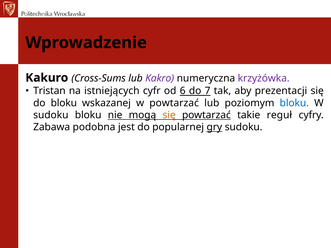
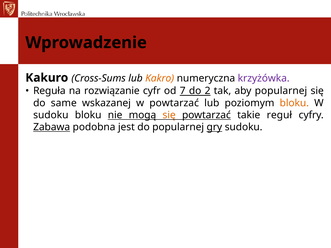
Kakro colour: purple -> orange (160, 78)
Tristan: Tristan -> Reguła (49, 91)
istniejących: istniejących -> rozwiązanie (112, 91)
6: 6 -> 7 (183, 91)
7: 7 -> 2 (208, 91)
aby prezentacji: prezentacji -> popularnej (281, 91)
do bloku: bloku -> same (64, 103)
bloku colour: blue -> orange (294, 103)
Zabawa underline: none -> present (52, 127)
